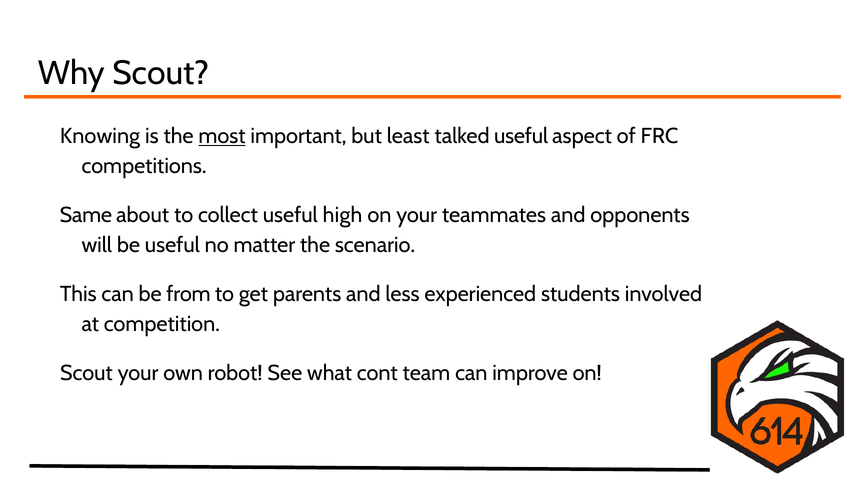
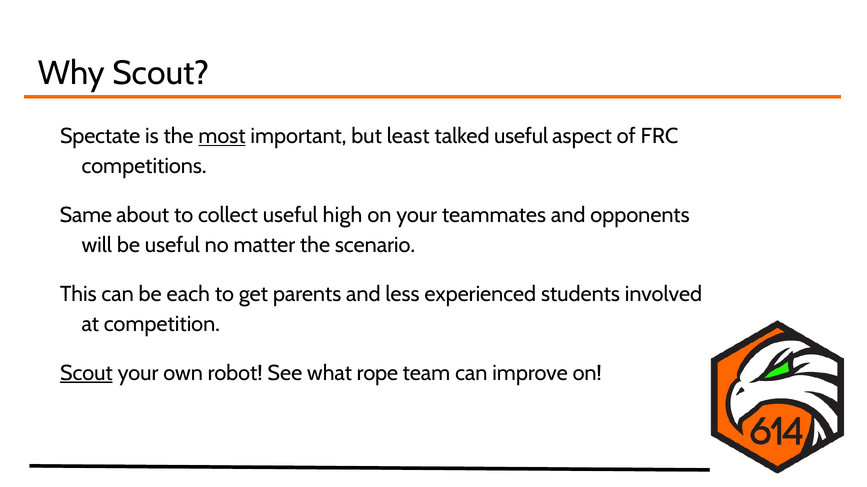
Knowing: Knowing -> Spectate (100, 136)
from: from -> each (188, 294)
Scout underline: none -> present (86, 374)
cont: cont -> rope (377, 374)
